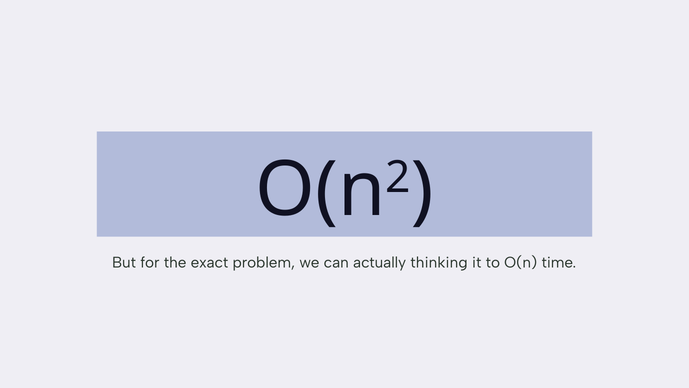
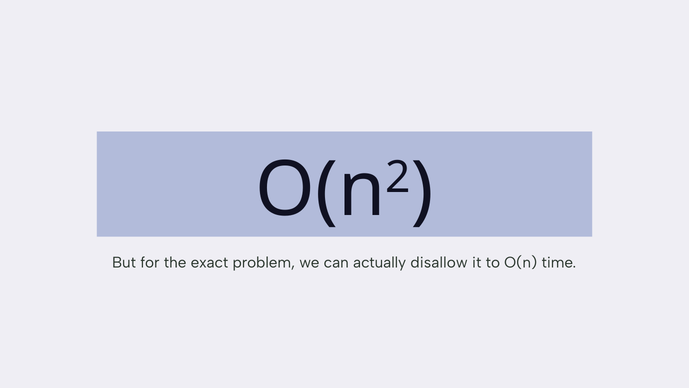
thinking: thinking -> disallow (439, 262)
